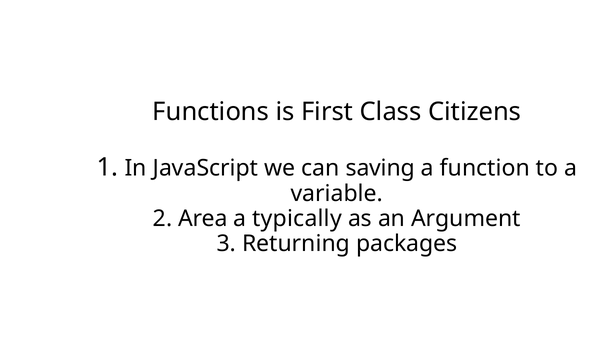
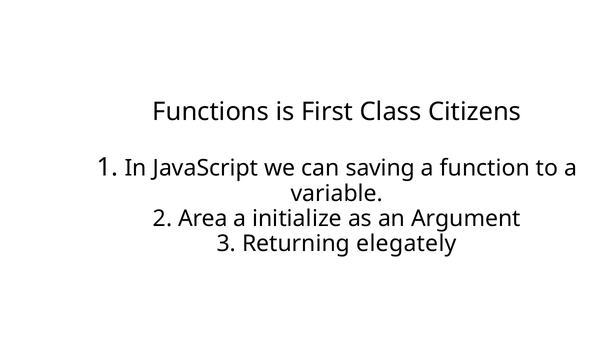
typically: typically -> initialize (297, 219)
packages: packages -> elegately (406, 243)
